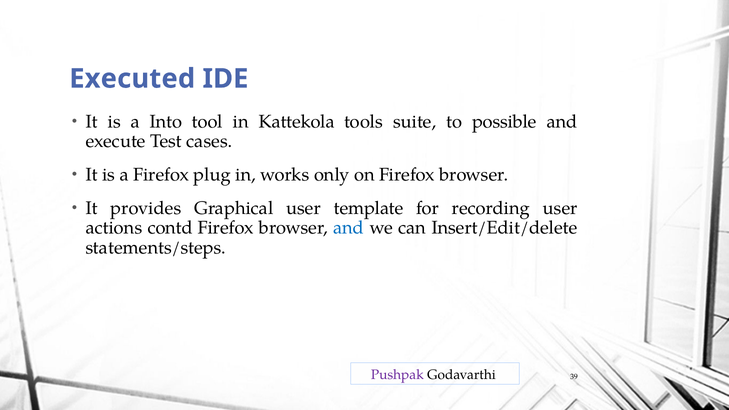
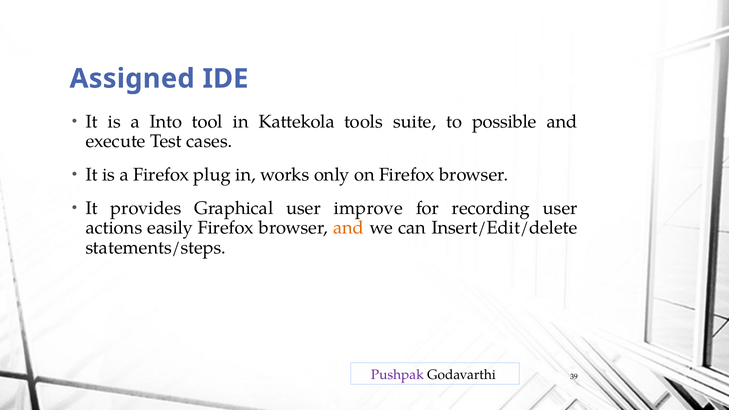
Executed: Executed -> Assigned (132, 79)
template: template -> improve (368, 208)
contd: contd -> easily (170, 228)
and colour: blue -> orange (349, 228)
